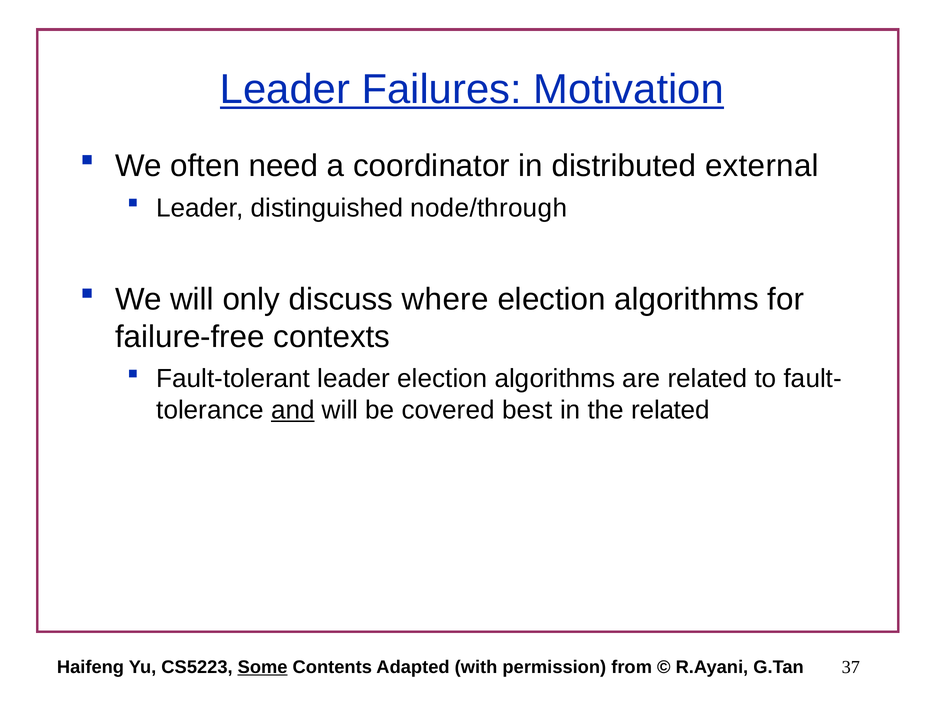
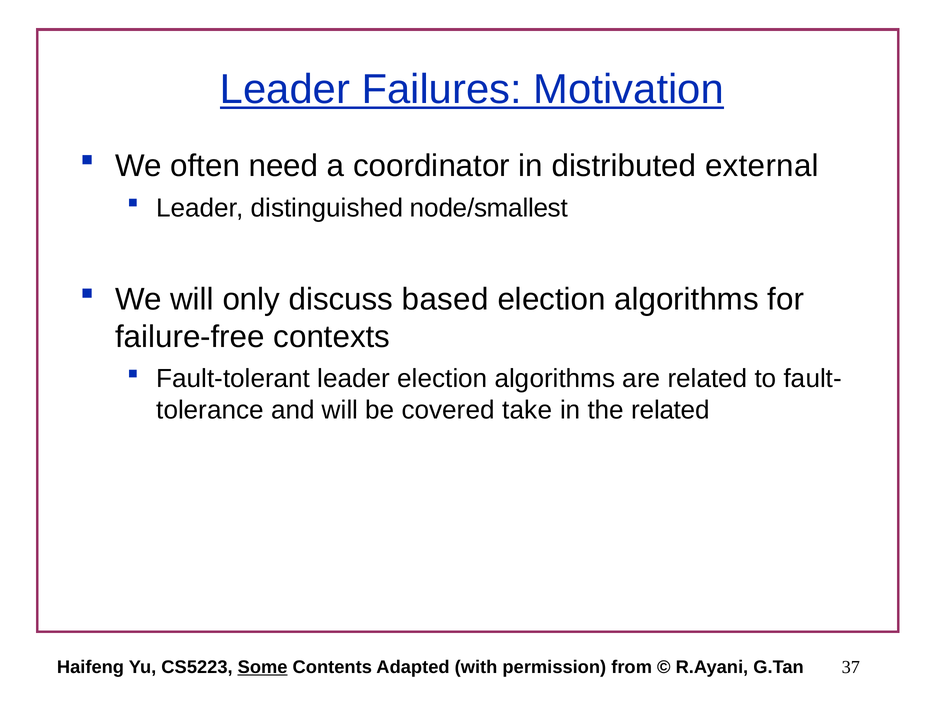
node/through: node/through -> node/smallest (489, 208)
where: where -> based (445, 299)
and underline: present -> none (293, 410)
best: best -> take (527, 410)
